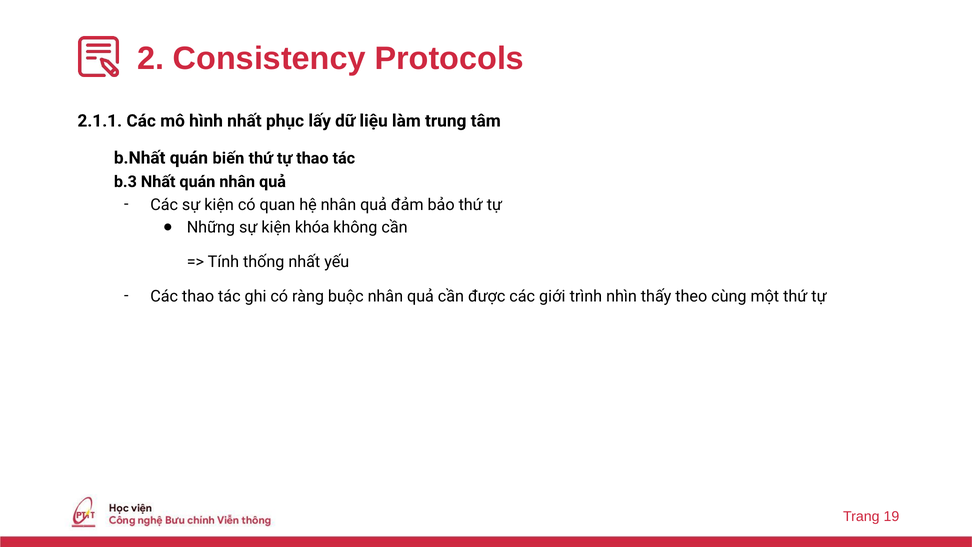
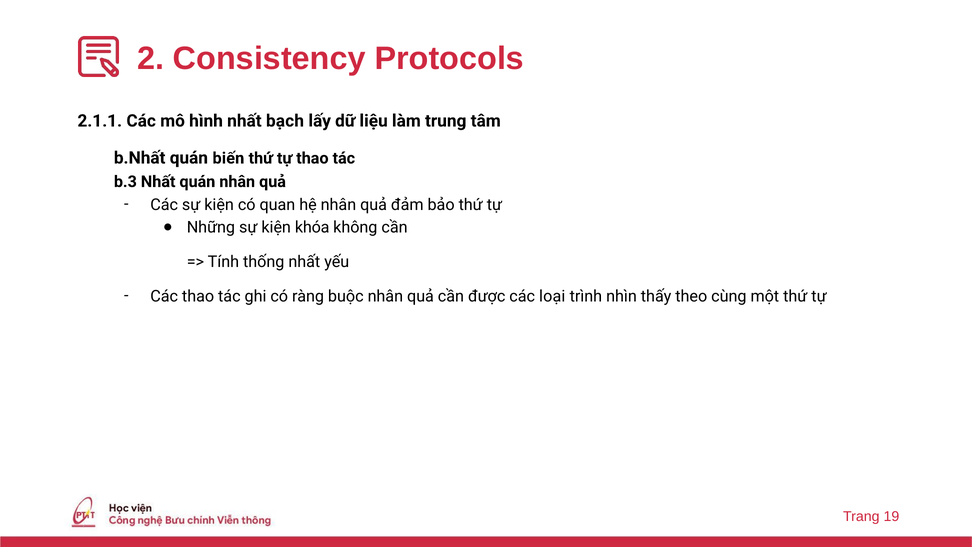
phục: phục -> bạch (285, 121)
giới: giới -> loại (552, 296)
